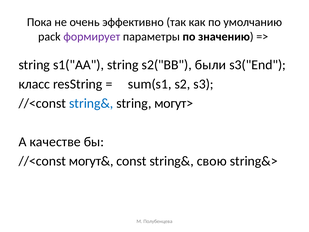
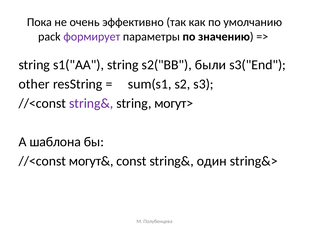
класс: класс -> other (34, 84)
string& colour: blue -> purple (91, 103)
качестве: качестве -> шаблона (55, 142)
свою: свою -> один (212, 161)
